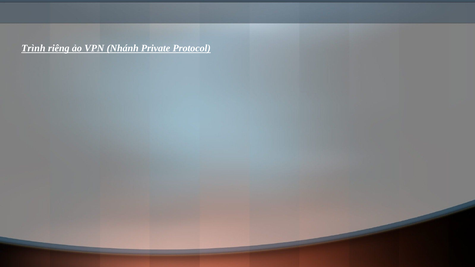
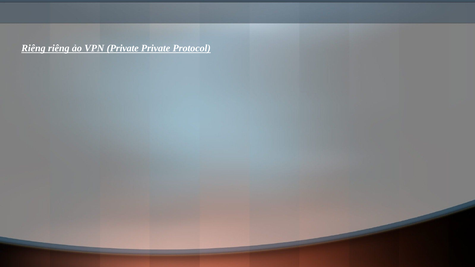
Trình: Trình -> Riêng (33, 48)
VPN Nhánh: Nhánh -> Private (123, 48)
